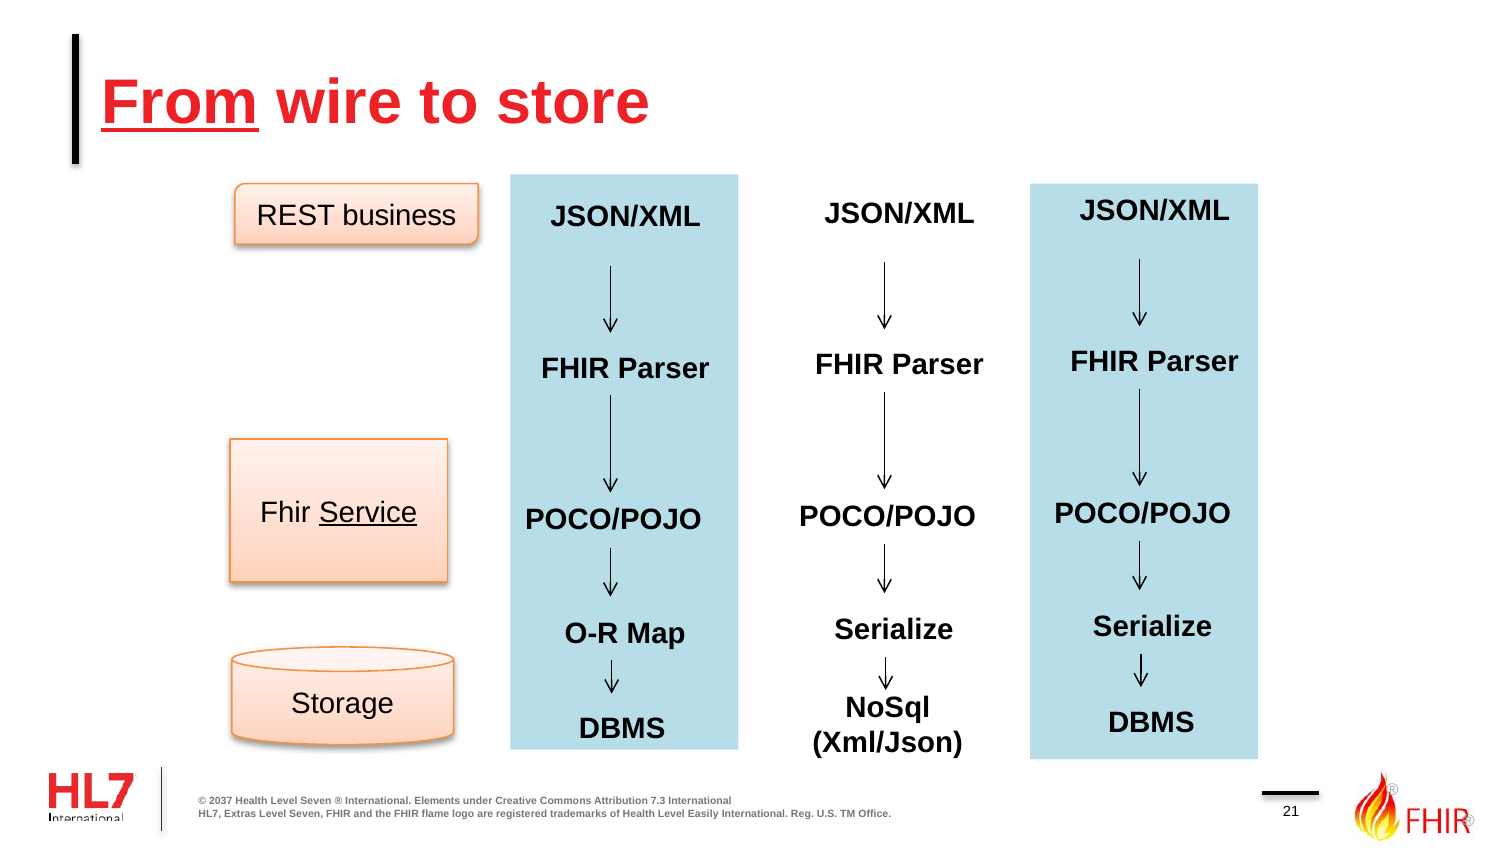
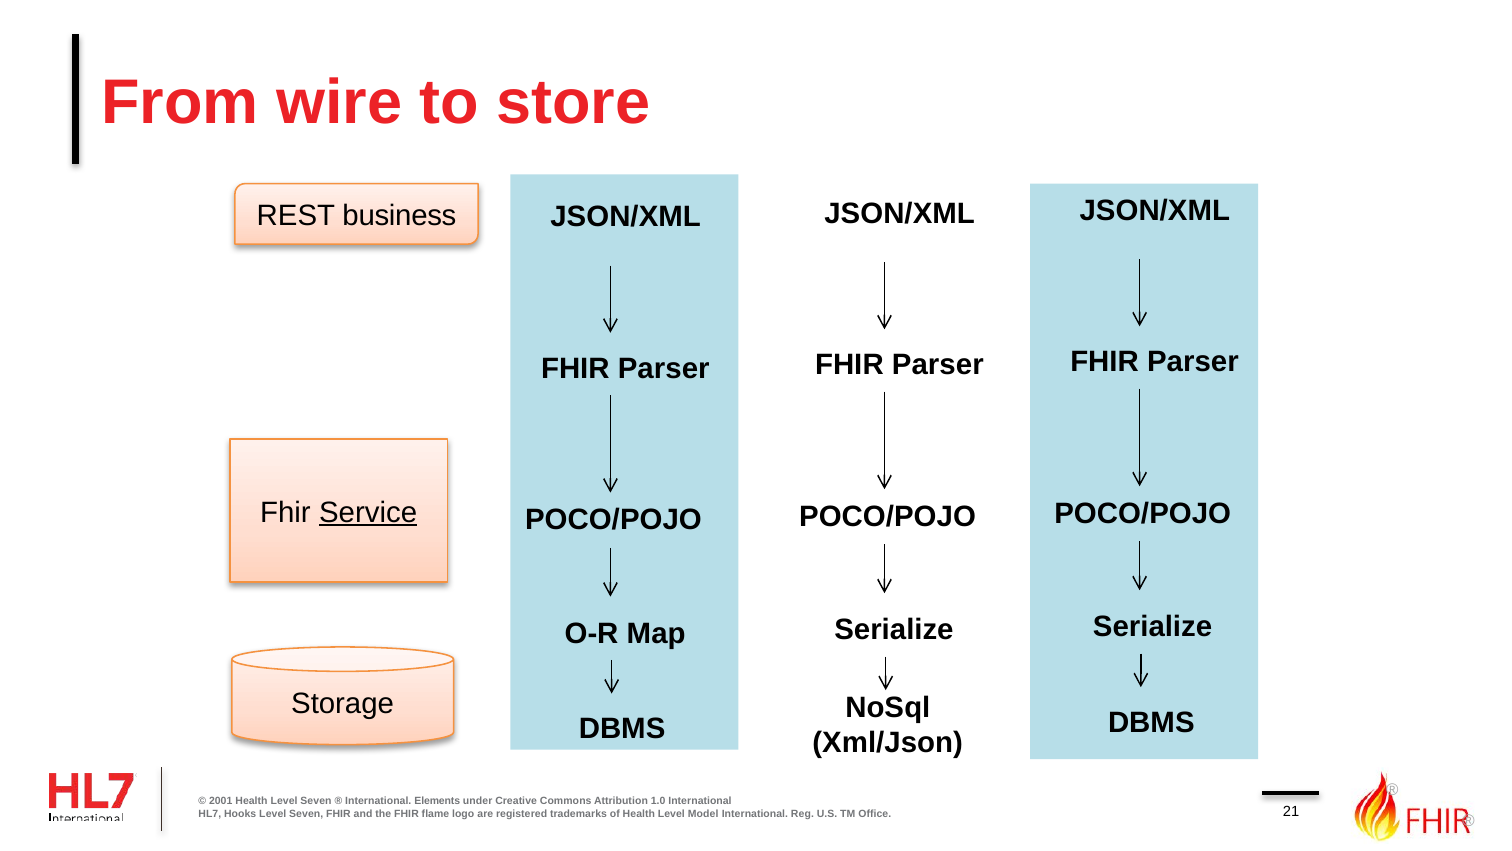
From underline: present -> none (180, 103)
2037: 2037 -> 2001 (221, 801)
7.3: 7.3 -> 1.0 (658, 801)
Extras: Extras -> Hooks (240, 813)
Easily: Easily -> Model (703, 813)
